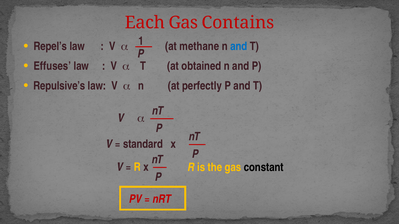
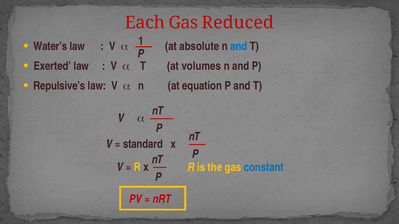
Contains: Contains -> Reduced (238, 23)
Repel’s: Repel’s -> Water’s (50, 46)
methane: methane -> absolute (199, 46)
Effuses: Effuses -> Exerted (52, 66)
obtained: obtained -> volumes (201, 66)
perfectly: perfectly -> equation (202, 86)
constant colour: black -> blue (264, 168)
